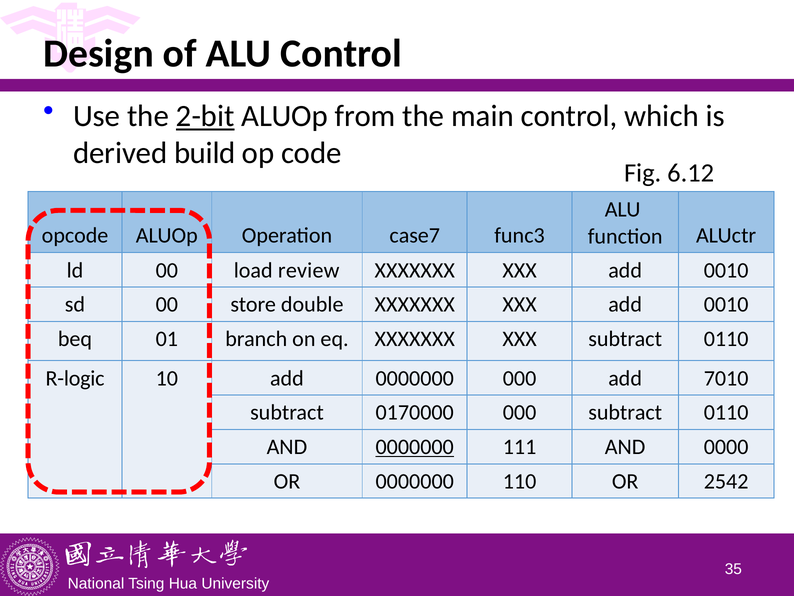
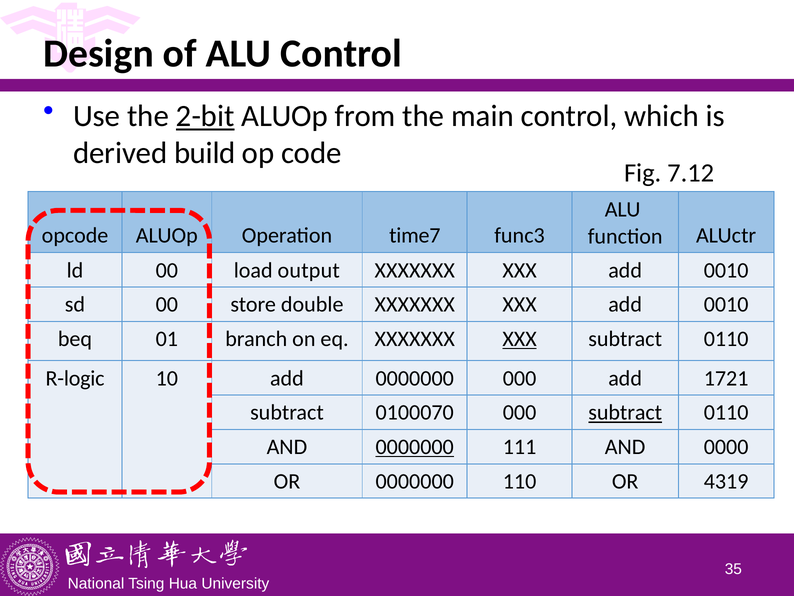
6.12: 6.12 -> 7.12 (691, 173)
case7: case7 -> time7 (415, 235)
review: review -> output (309, 270)
XXX underline: none -> present (520, 339)
7010: 7010 -> 1721 (726, 378)
0170000: 0170000 -> 0100070 (415, 412)
subtract underline: none -> present (625, 412)
2542: 2542 -> 4319 (726, 481)
